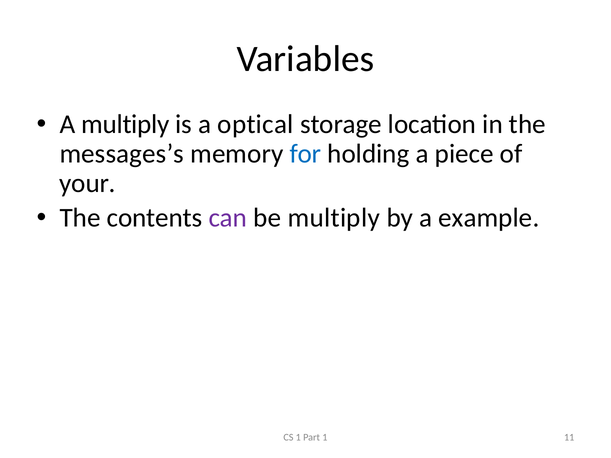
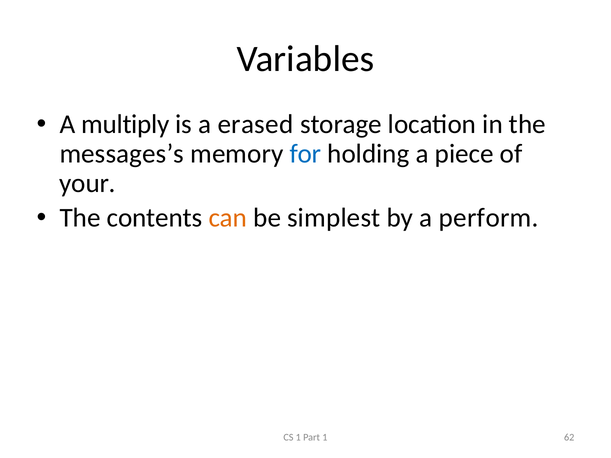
optical: optical -> erased (256, 124)
can colour: purple -> orange (228, 218)
be multiply: multiply -> simplest (334, 218)
example: example -> perform (489, 218)
11: 11 -> 62 (569, 438)
